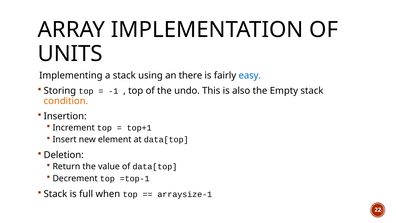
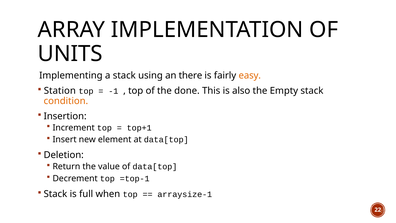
easy colour: blue -> orange (250, 75)
Storing: Storing -> Station (60, 91)
undo: undo -> done (187, 91)
